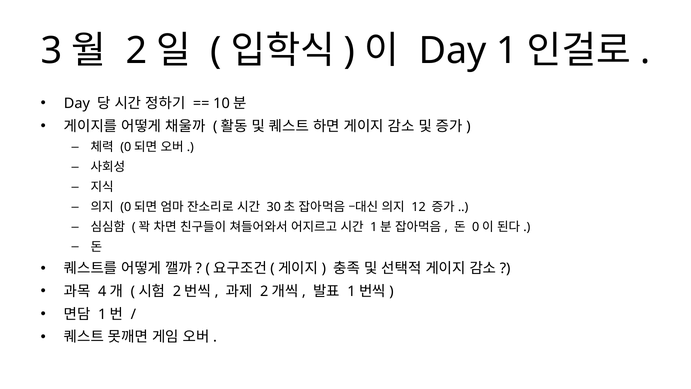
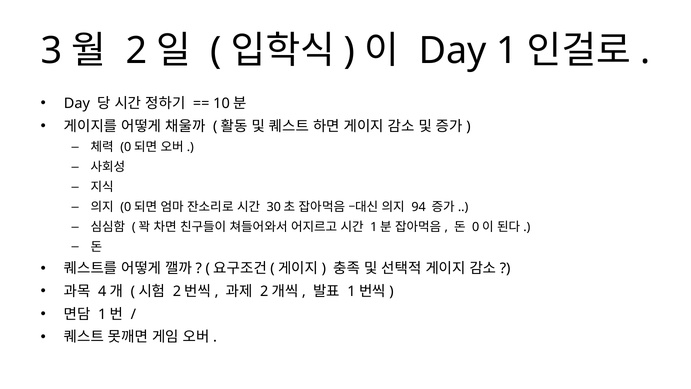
12: 12 -> 94 (419, 207)
